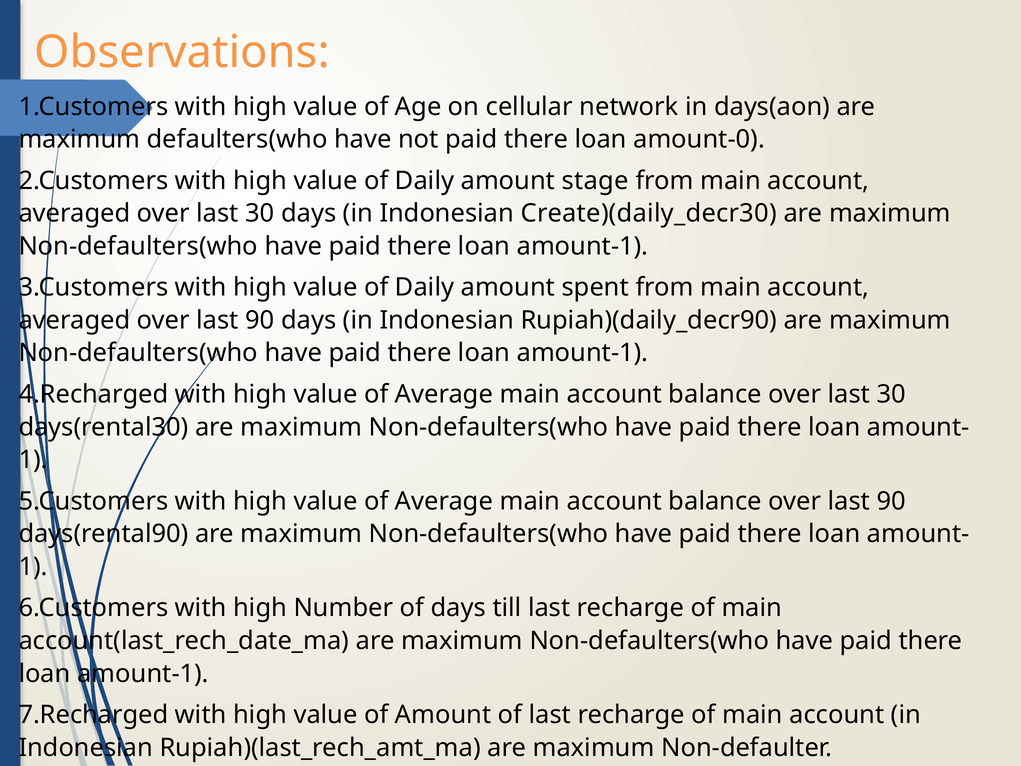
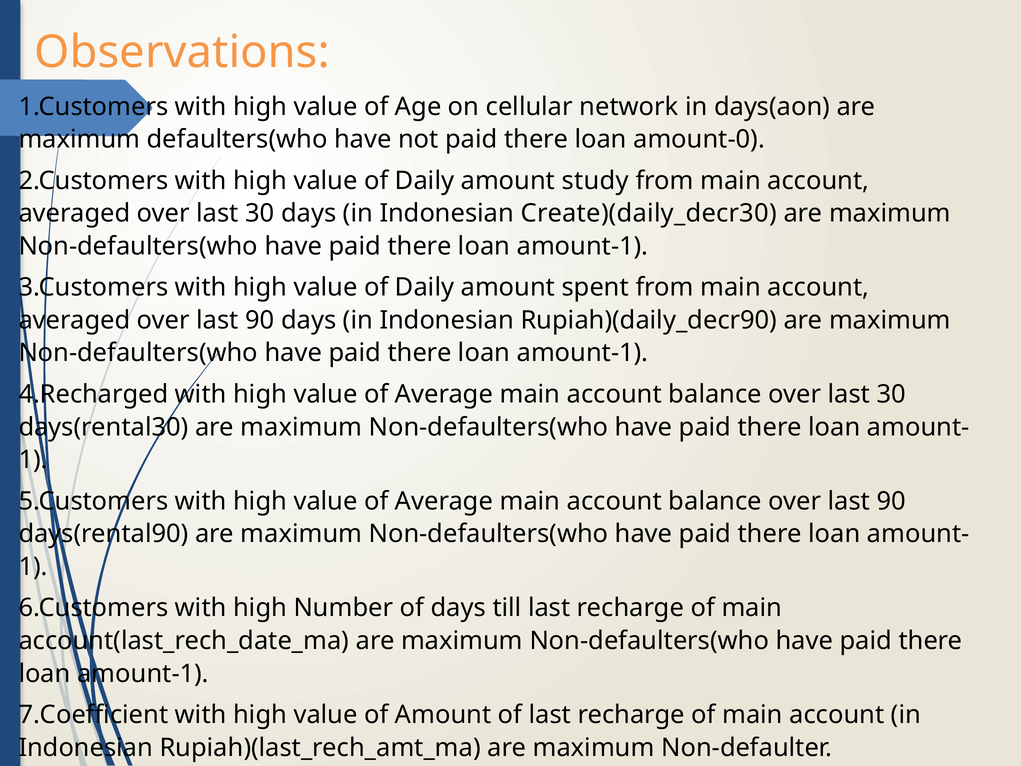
stage: stage -> study (595, 181)
7.Recharged: 7.Recharged -> 7.Coefficient (93, 715)
